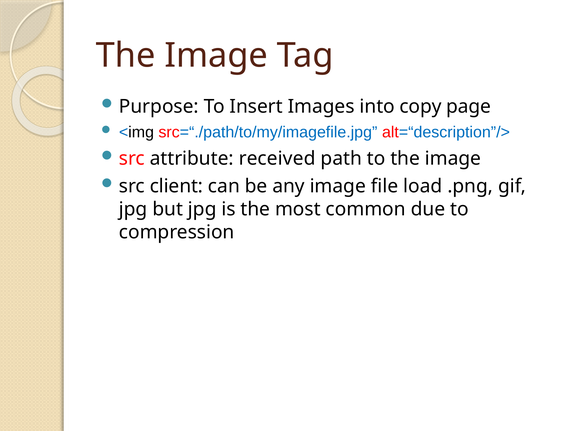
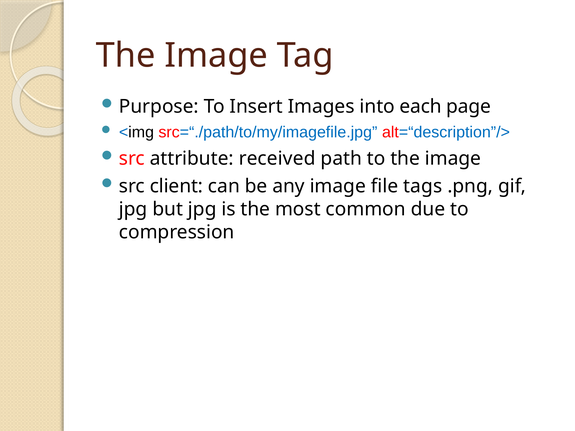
copy: copy -> each (421, 107)
load: load -> tags (423, 186)
